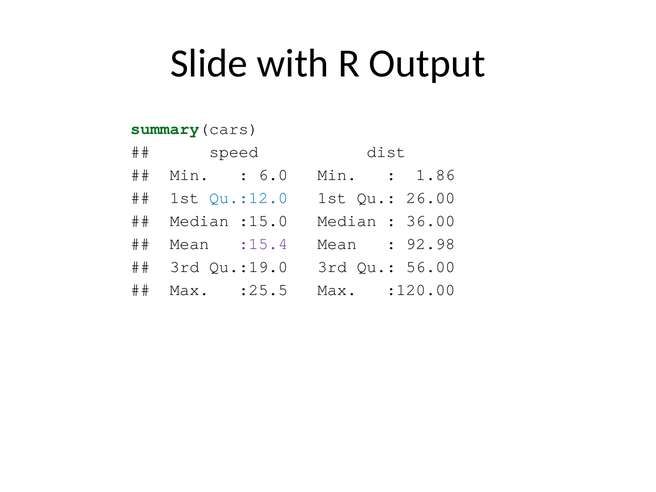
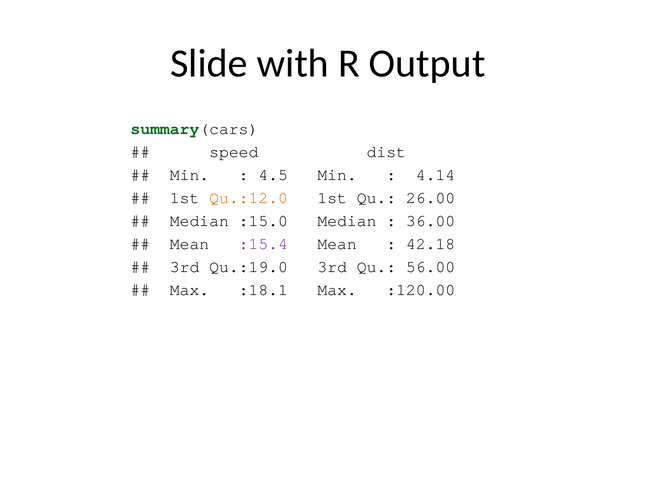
6.0: 6.0 -> 4.5 (273, 175)
1.86: 1.86 -> 4.14 (436, 175)
Qu.:12.0 colour: blue -> orange (249, 198)
92.98: 92.98 -> 42.18 (431, 244)
:25.5: :25.5 -> :18.1 (263, 290)
